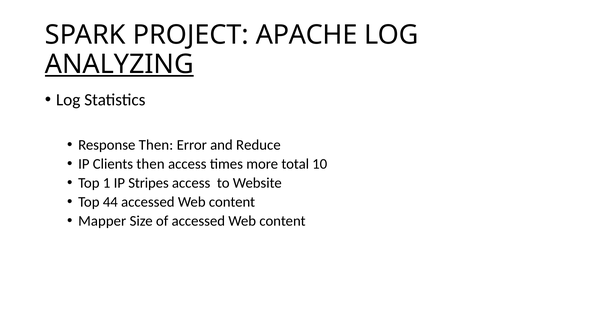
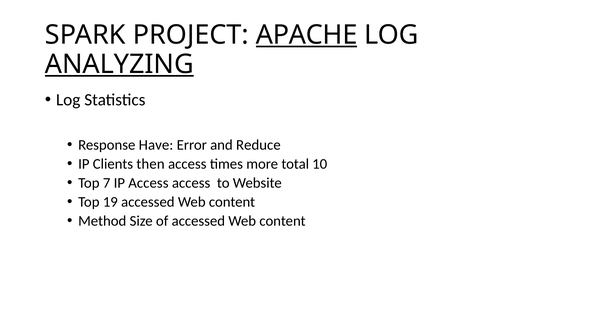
APACHE underline: none -> present (307, 35)
Response Then: Then -> Have (156, 145)
1: 1 -> 7 (107, 183)
IP Stripes: Stripes -> Access (148, 183)
44: 44 -> 19 (110, 202)
Mapper: Mapper -> Method (102, 221)
